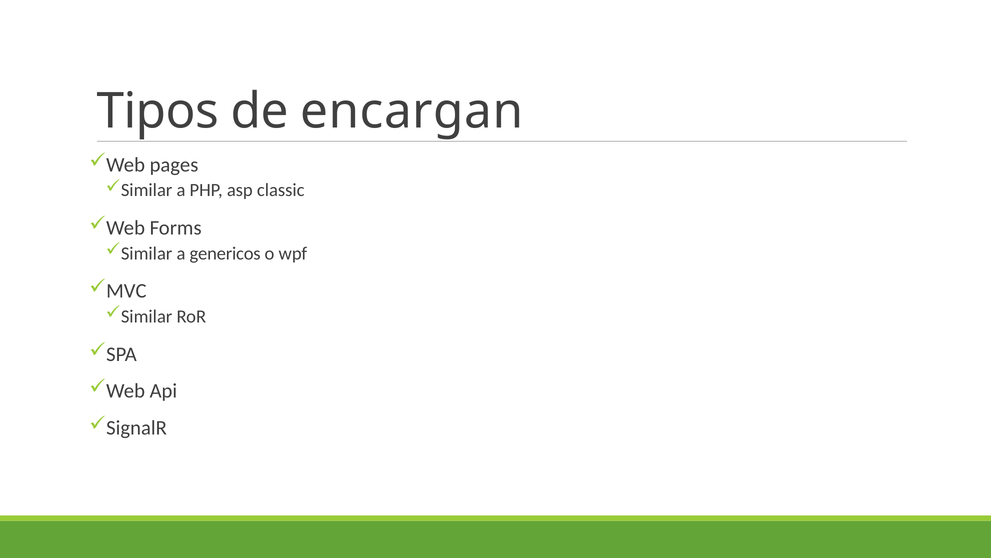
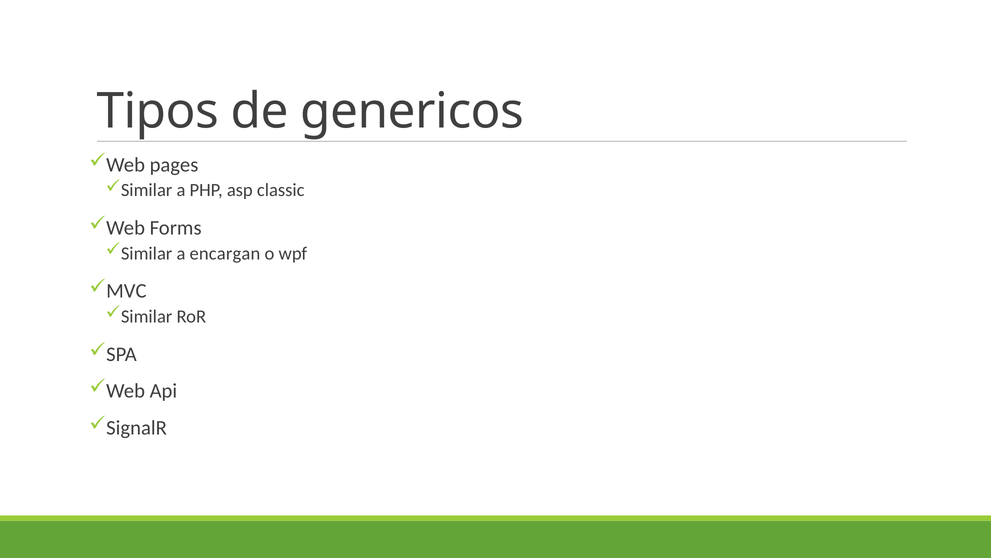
encargan: encargan -> genericos (412, 111)
genericos: genericos -> encargan (225, 253)
